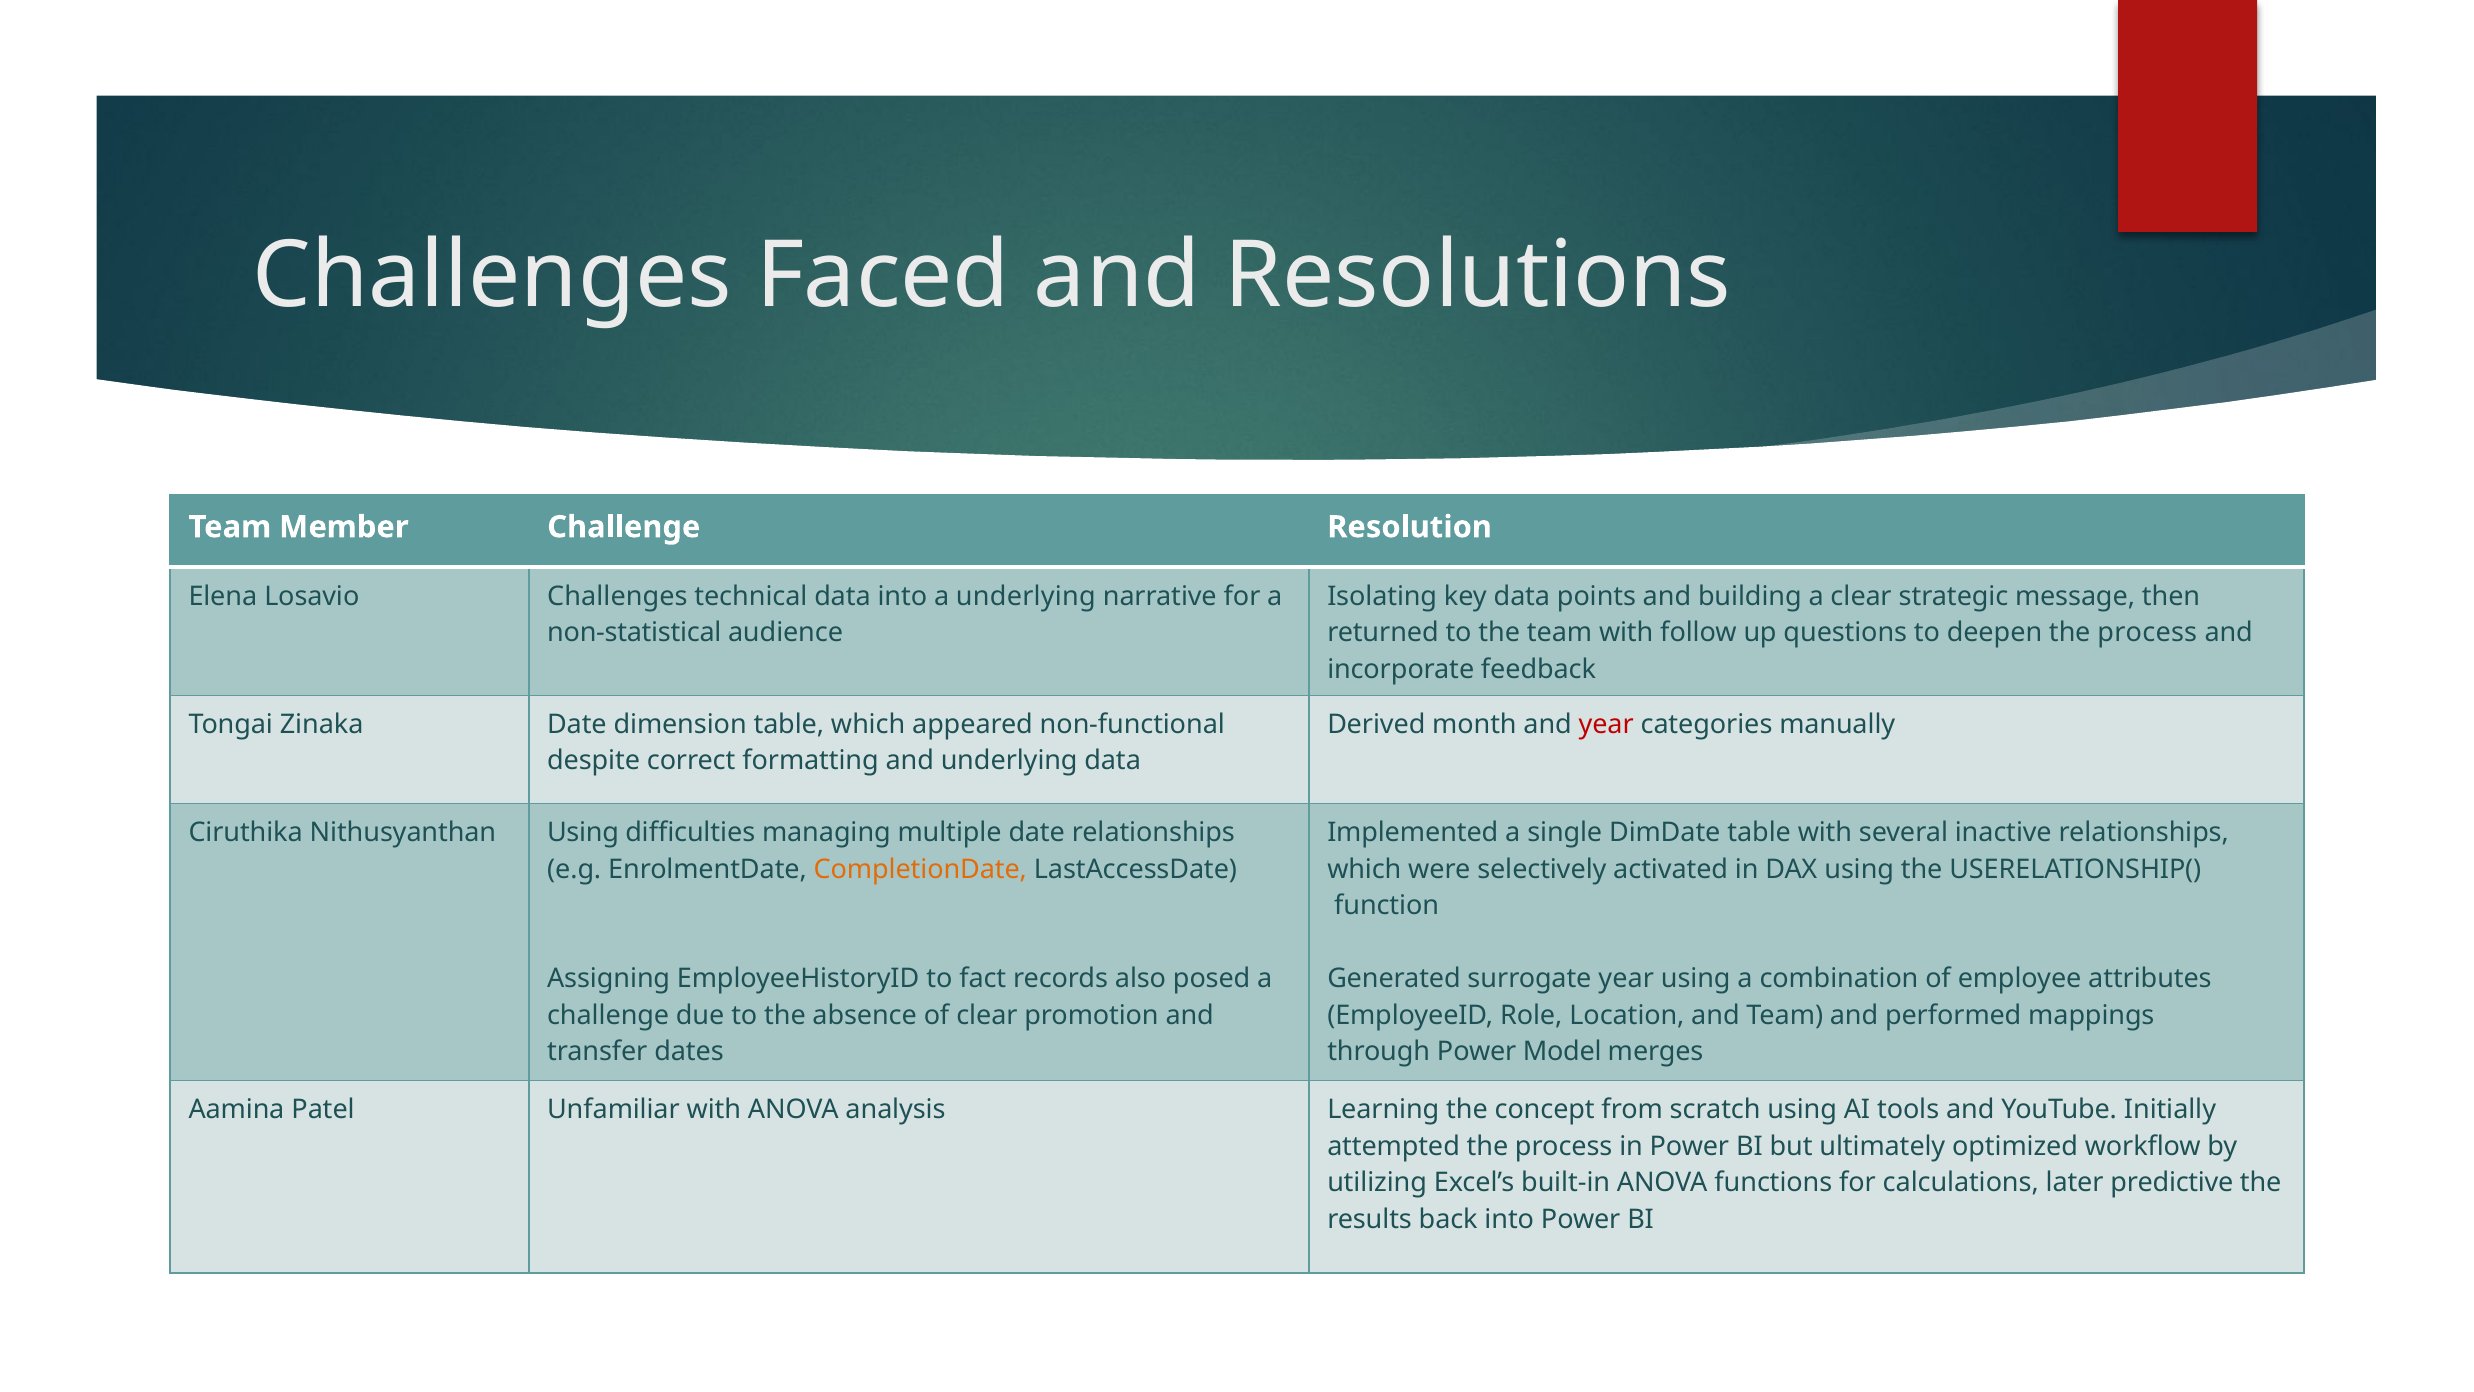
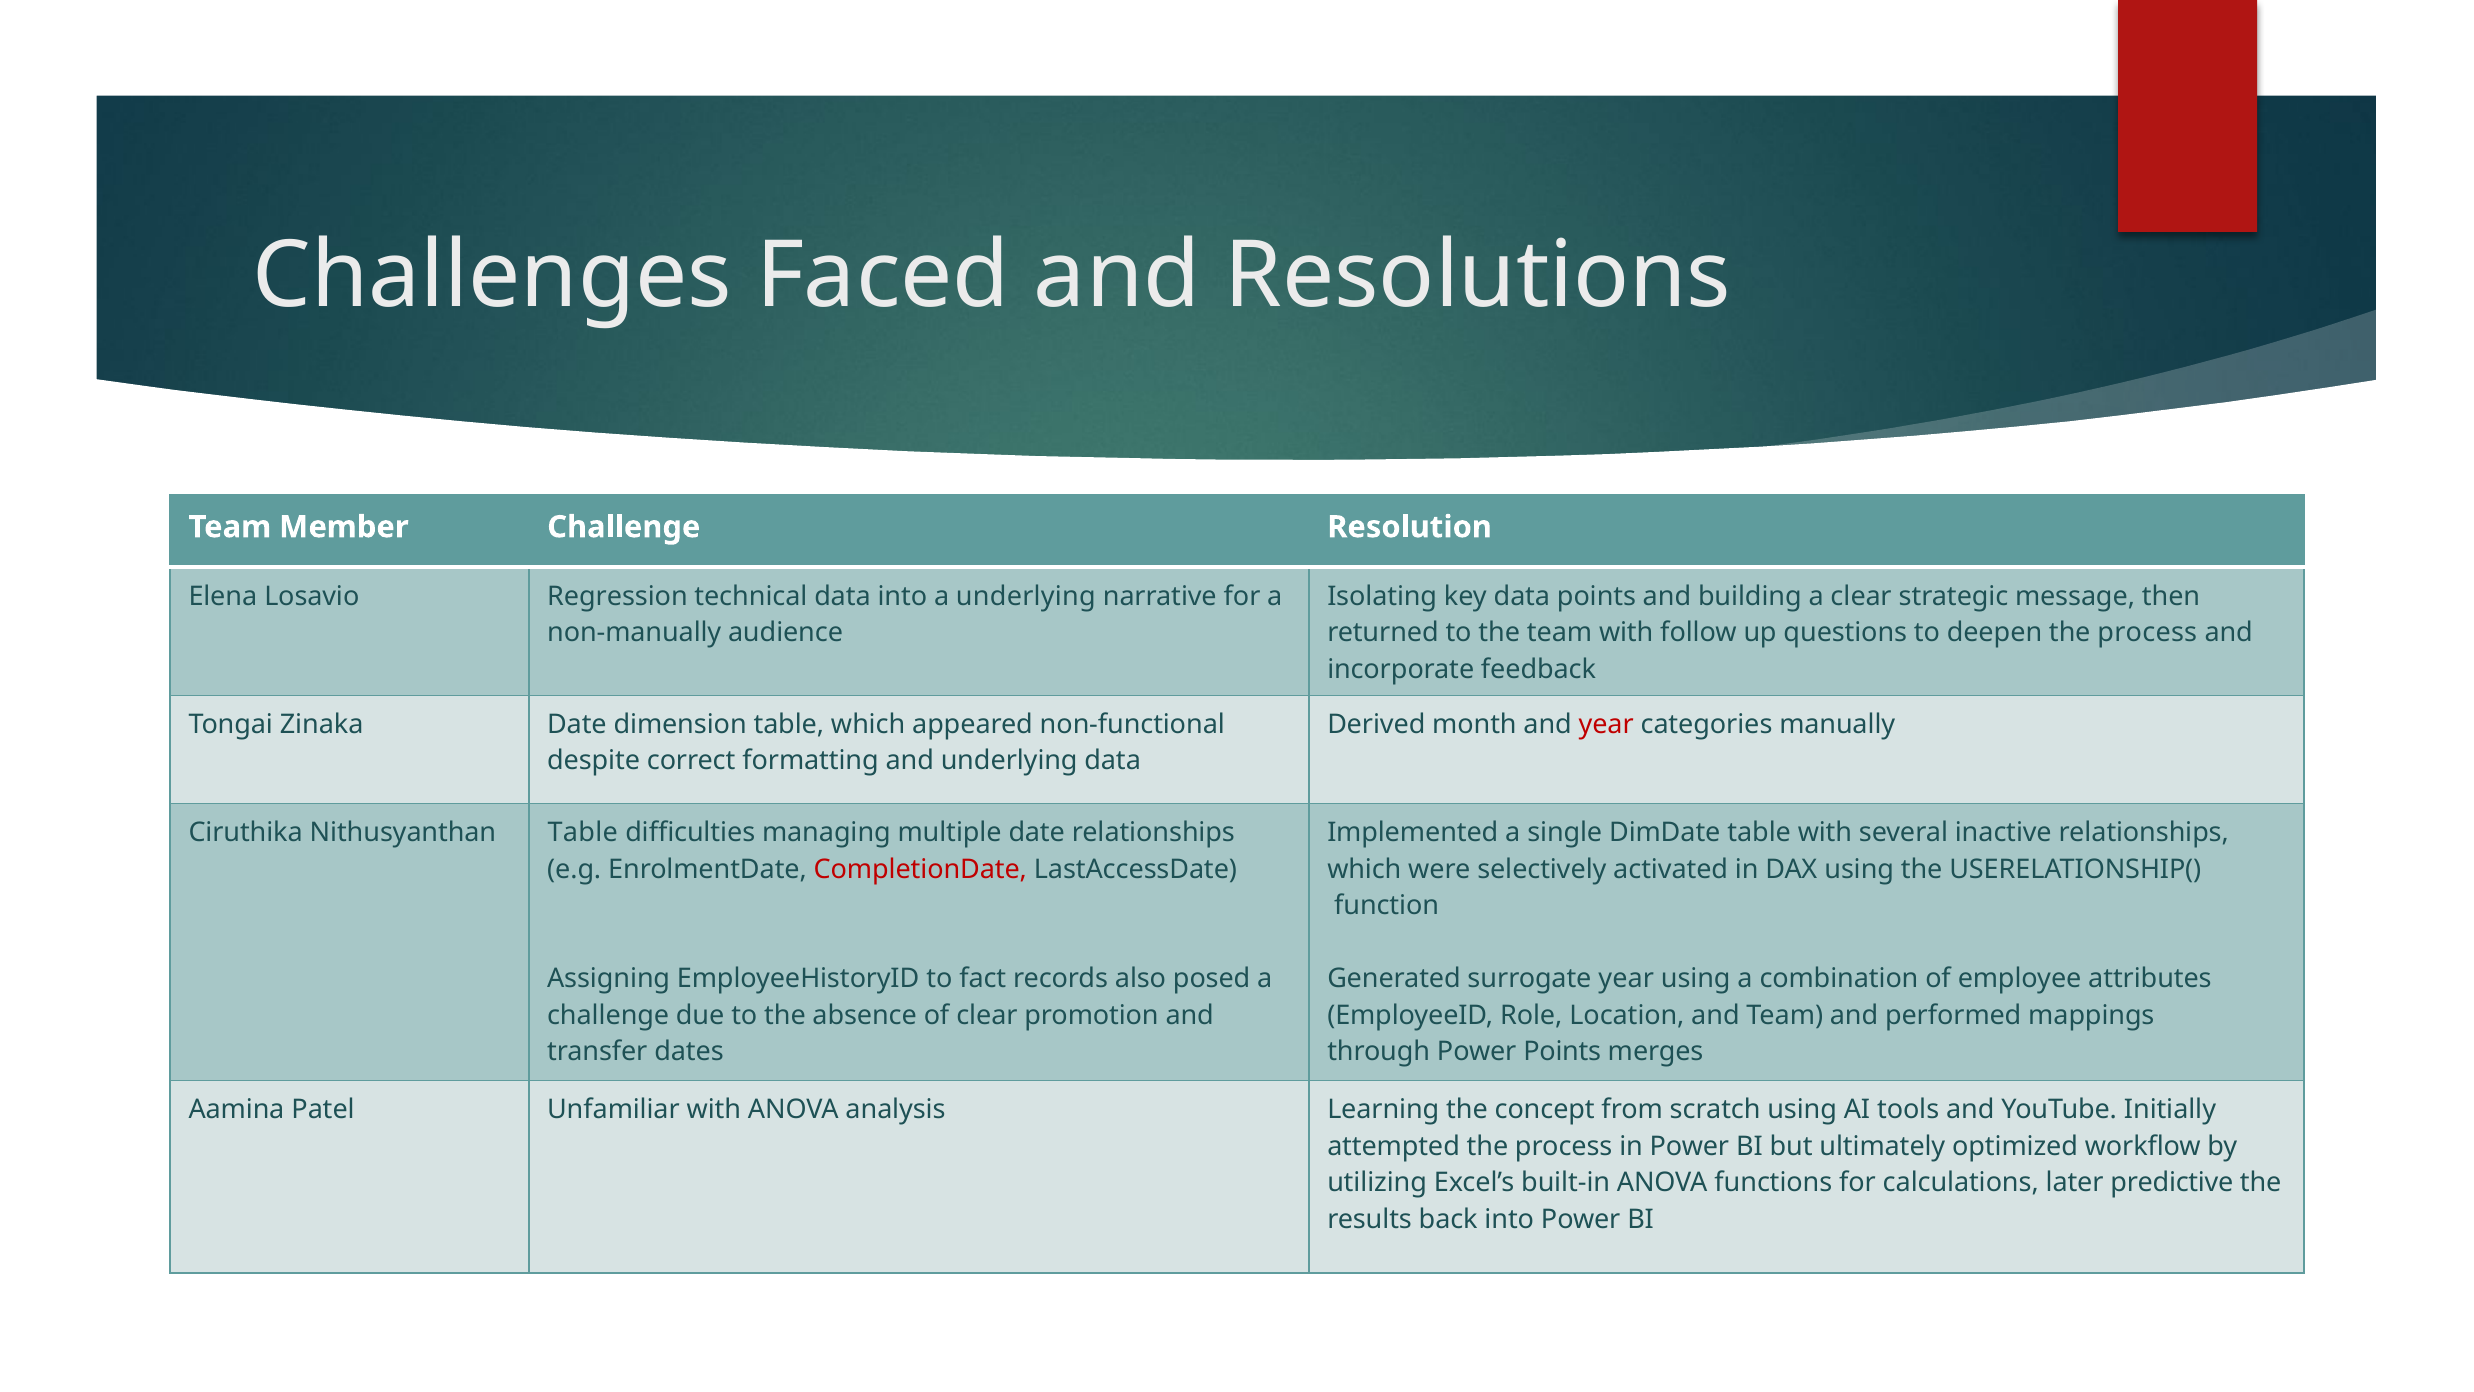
Losavio Challenges: Challenges -> Regression (617, 596)
non-statistical: non-statistical -> non-manually (634, 633)
Nithusyanthan Using: Using -> Table (583, 833)
CompletionDate colour: orange -> red (920, 869)
Power Model: Model -> Points (1562, 1052)
